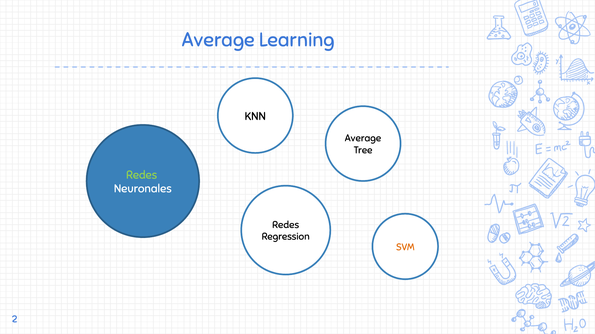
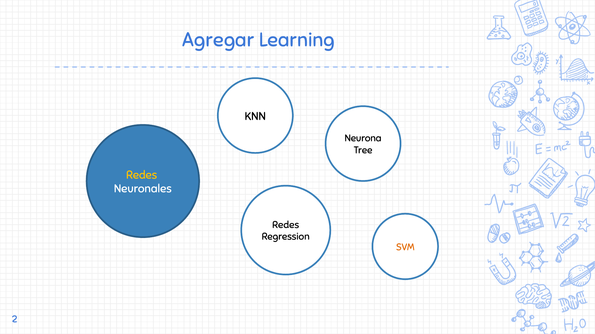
Average: Average -> Agregar (218, 40)
Average: Average -> Neurona (363, 139)
Redes colour: light green -> yellow (142, 175)
